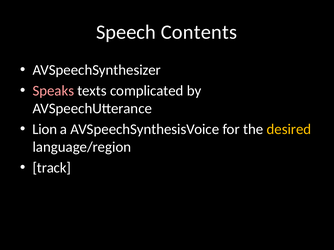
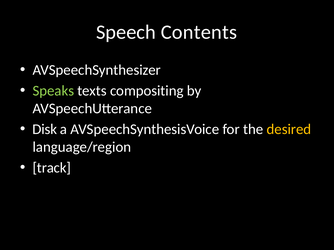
Speaks colour: pink -> light green (53, 91)
complicated: complicated -> compositing (147, 91)
Lion: Lion -> Disk (45, 129)
